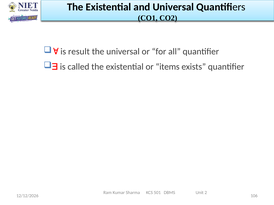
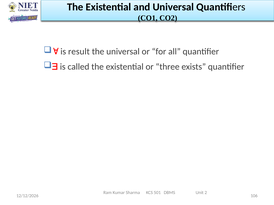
items: items -> three (168, 67)
